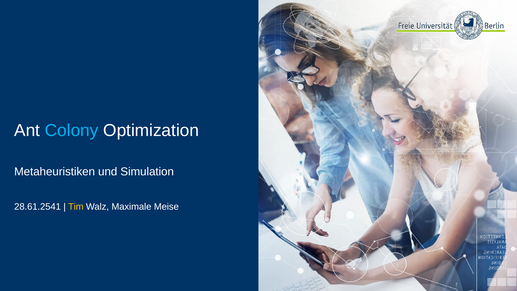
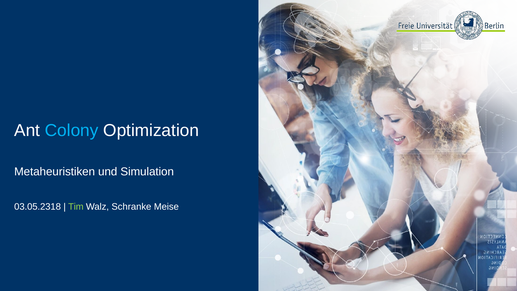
28.61.2541: 28.61.2541 -> 03.05.2318 (38, 207)
Tim colour: yellow -> light green (76, 207)
Maximale: Maximale -> Schranke (131, 207)
